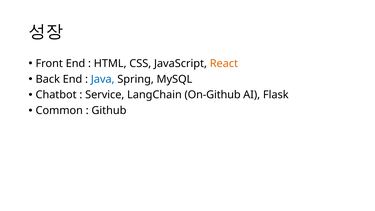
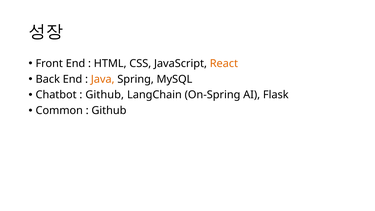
Java colour: blue -> orange (103, 79)
Service: Service -> Github (105, 95)
On-Github: On-Github -> On-Spring (213, 95)
